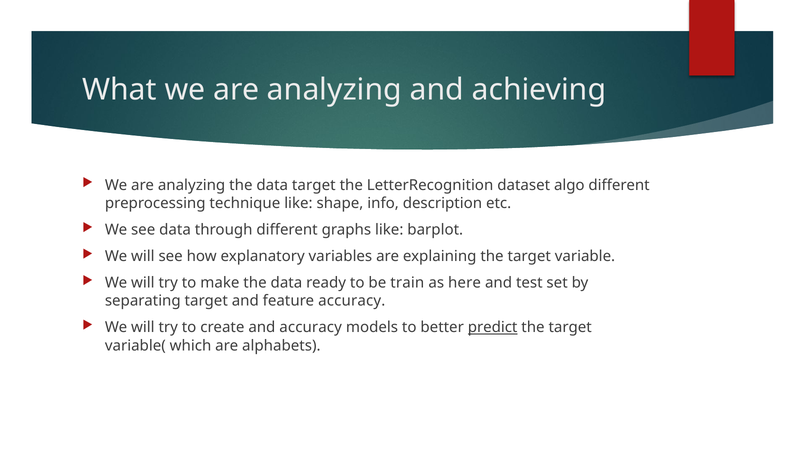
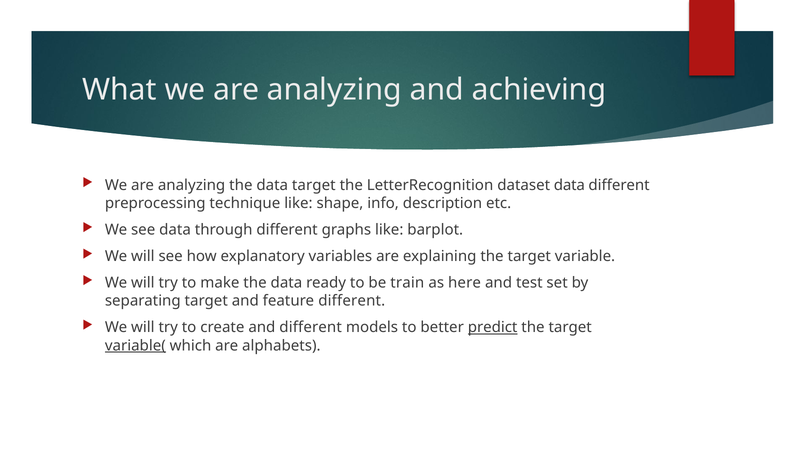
dataset algo: algo -> data (569, 185)
feature accuracy: accuracy -> different (352, 301)
and accuracy: accuracy -> different (311, 327)
variable( underline: none -> present (135, 345)
